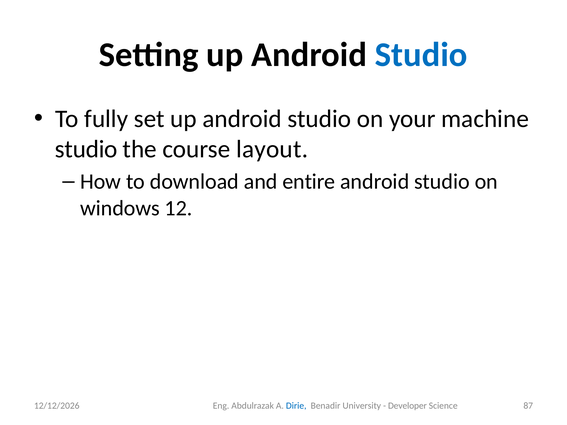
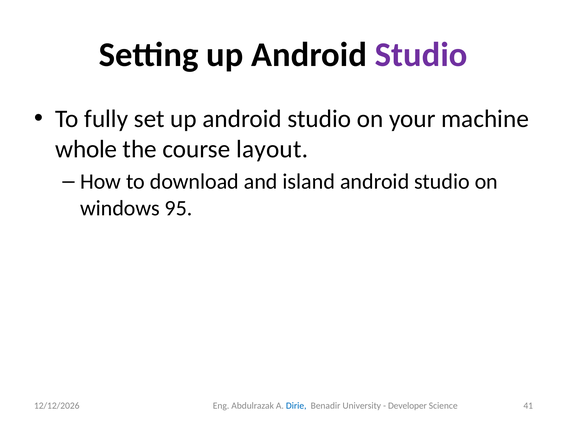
Studio colour: blue -> purple (421, 55)
studio: studio -> whole (86, 149)
entire: entire -> island (309, 182)
12: 12 -> 95 (179, 208)
87: 87 -> 41 (528, 406)
